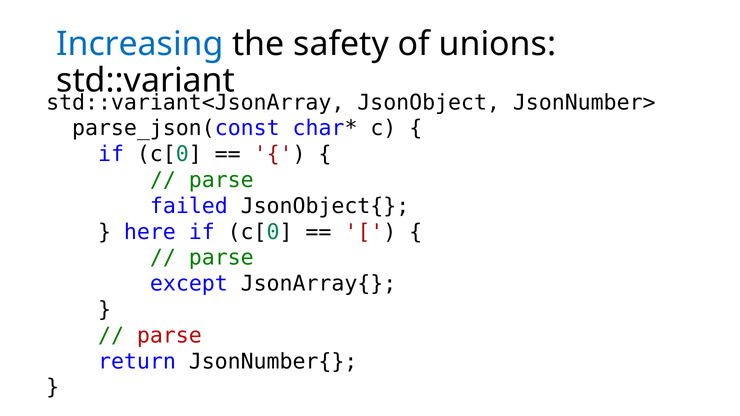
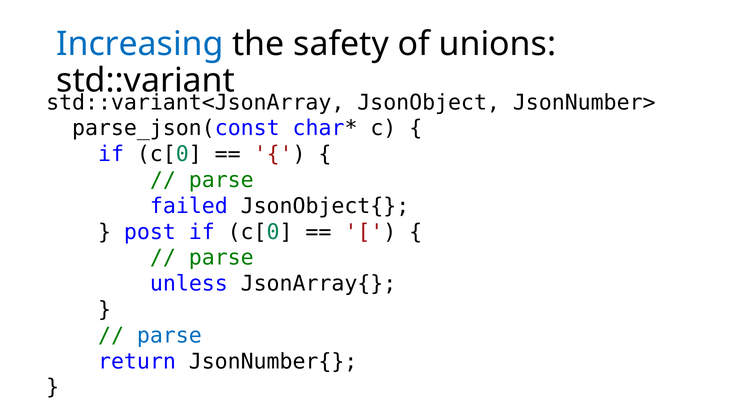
here: here -> post (150, 232)
except: except -> unless (189, 284)
parse colour: red -> blue (169, 336)
